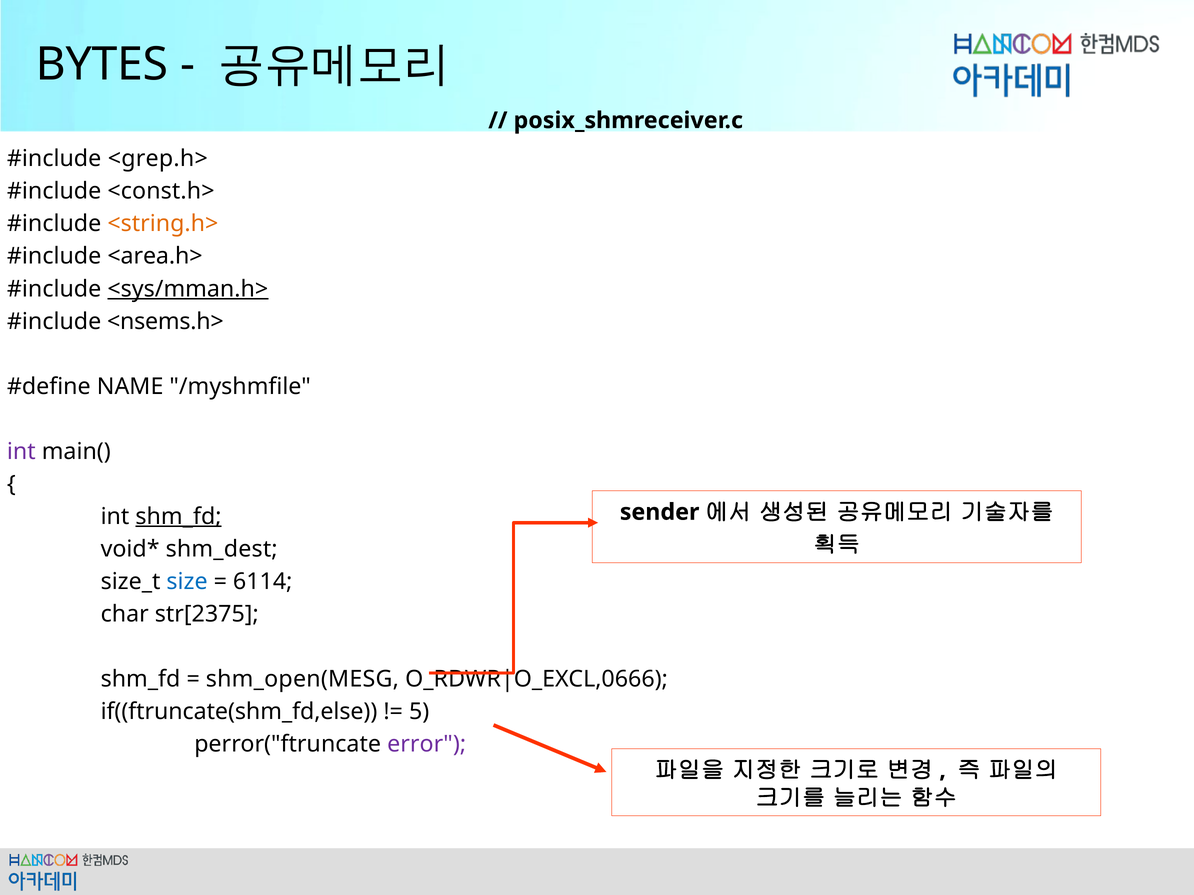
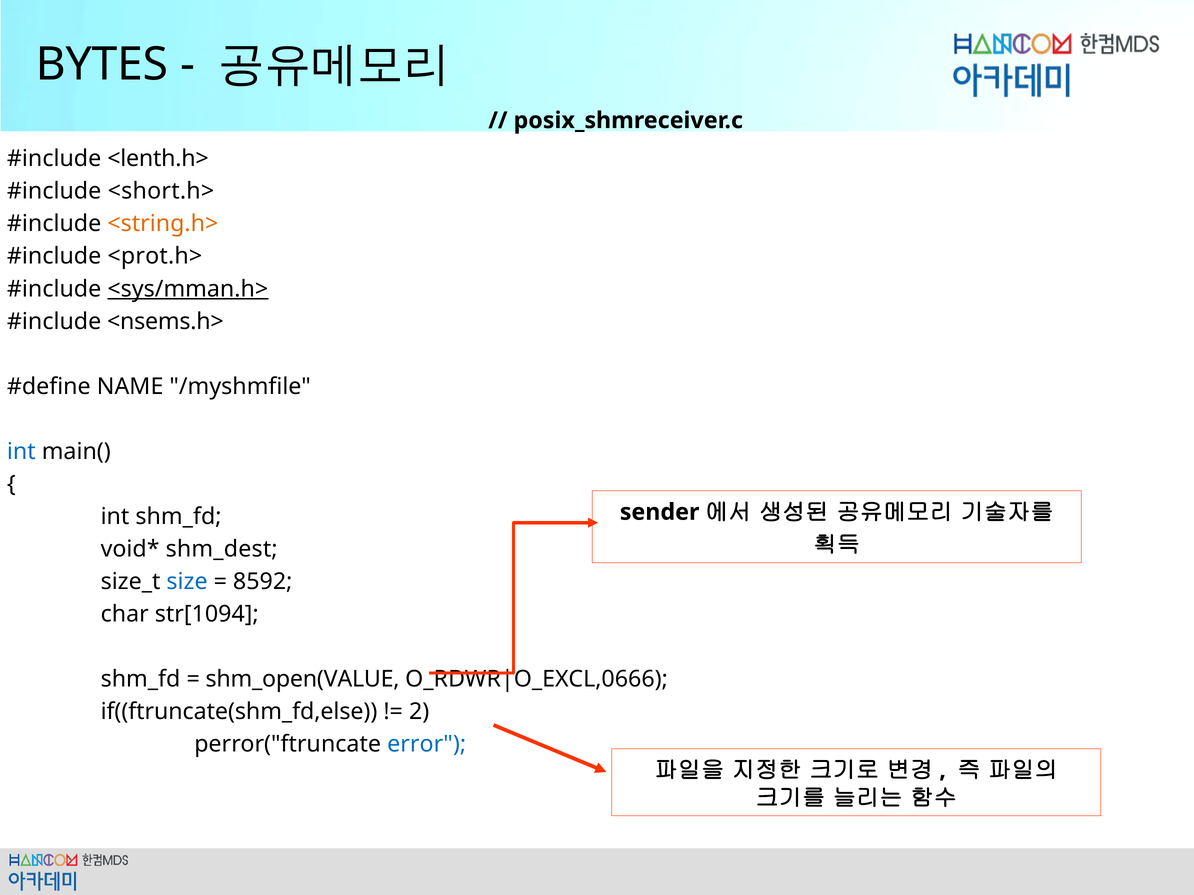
<grep.h>: <grep.h> -> <lenth.h> (158, 159)
<const.h>: <const.h> -> <short.h> (161, 191)
<area.h>: <area.h> -> <prot.h> (155, 256)
int colour: purple -> blue (21, 452)
shm_fd underline: present -> none (179, 517)
6114: 6114 -> 8592 (263, 582)
str[2375: str[2375 -> str[1094 (207, 614)
shm_open(MESG: shm_open(MESG -> shm_open(VALUE (303, 679)
5: 5 -> 2 (419, 712)
error colour: purple -> blue (427, 744)
